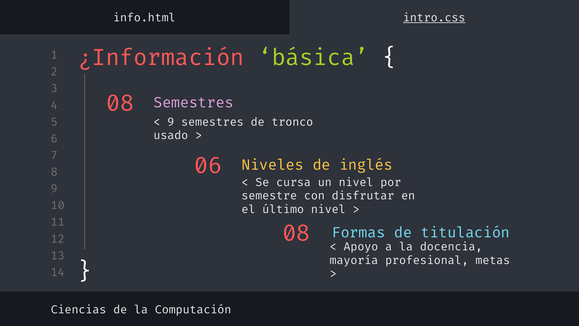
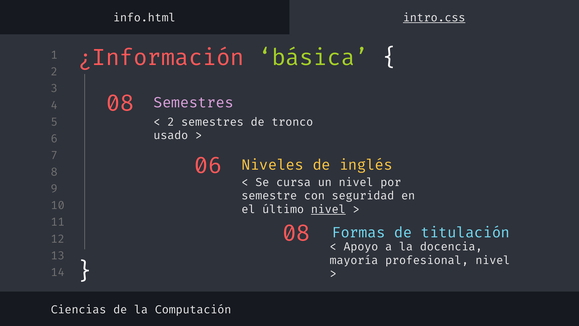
9: 9 -> 2 (171, 122)
disfrutar: disfrutar -> seguridad (363, 196)
nivel underline: none -> present (328, 209)
profesional metas: metas -> nivel (493, 260)
